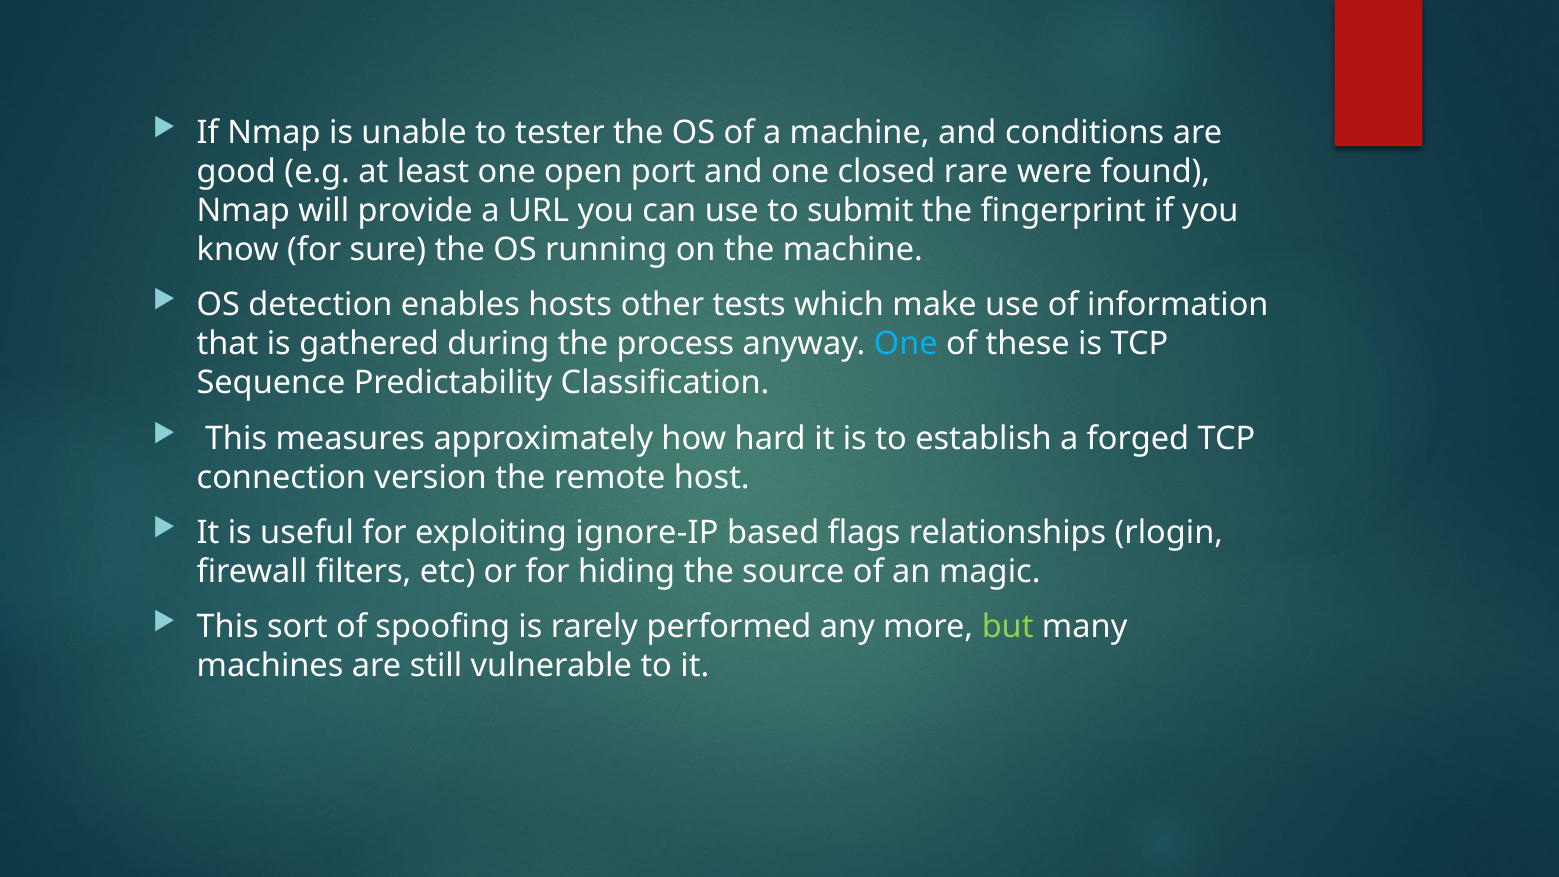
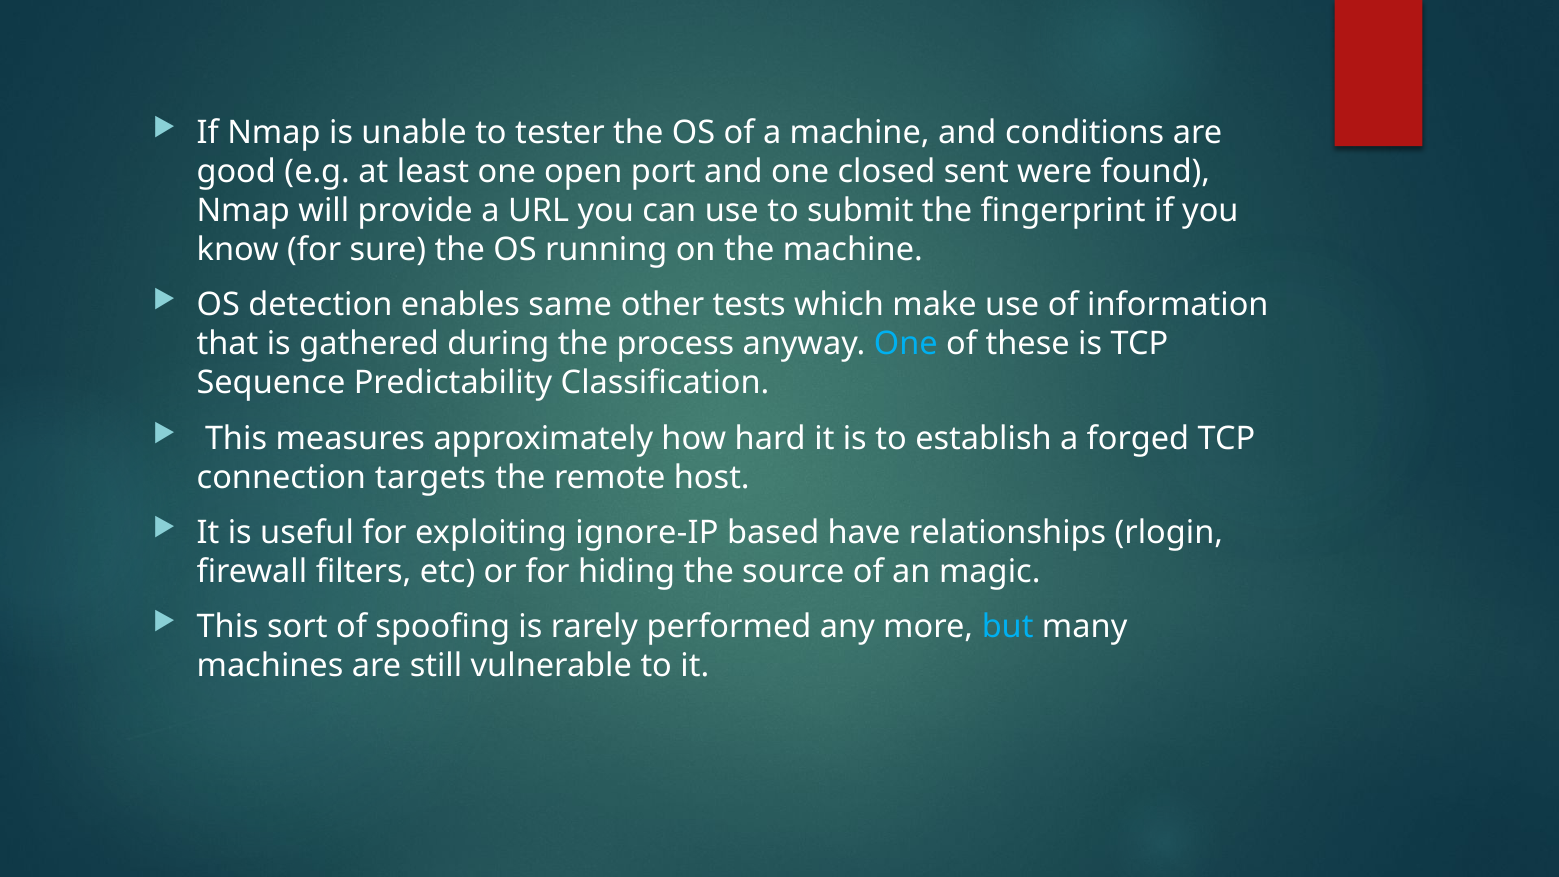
rare: rare -> sent (976, 172)
hosts: hosts -> same (570, 305)
version: version -> targets (430, 477)
flags: flags -> have (864, 533)
but colour: light green -> light blue (1008, 627)
